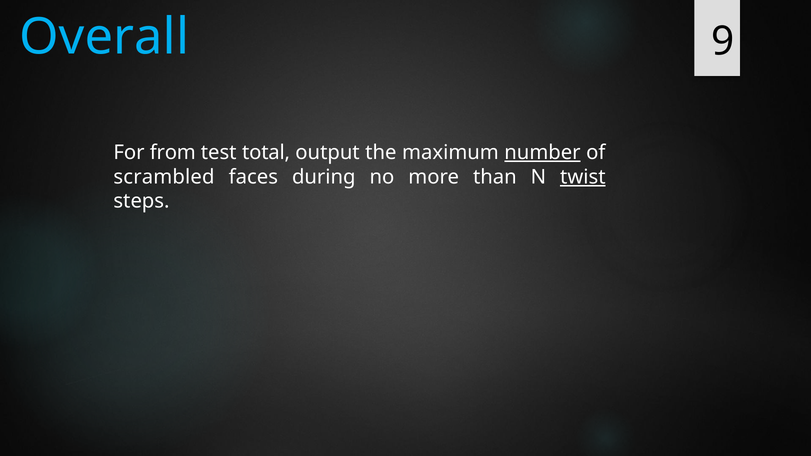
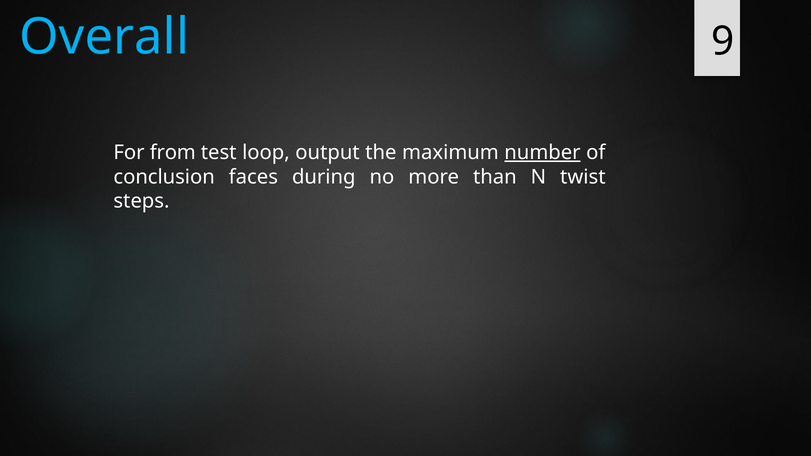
total: total -> loop (266, 153)
scrambled: scrambled -> conclusion (164, 177)
twist underline: present -> none (583, 177)
